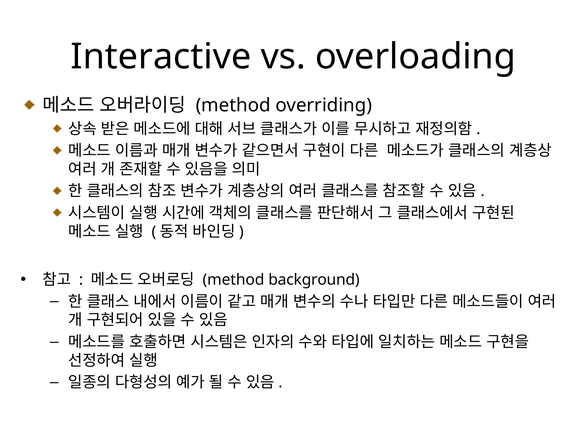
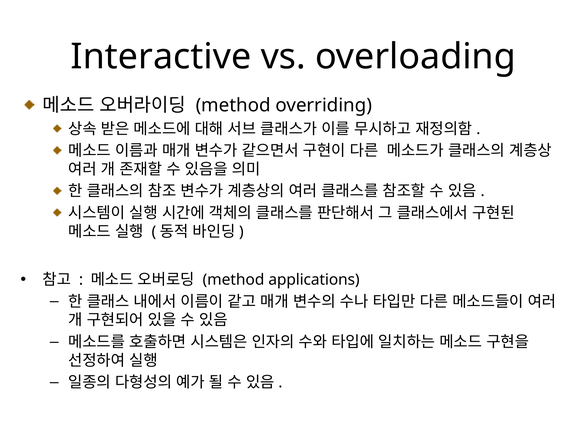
background: background -> applications (314, 280)
